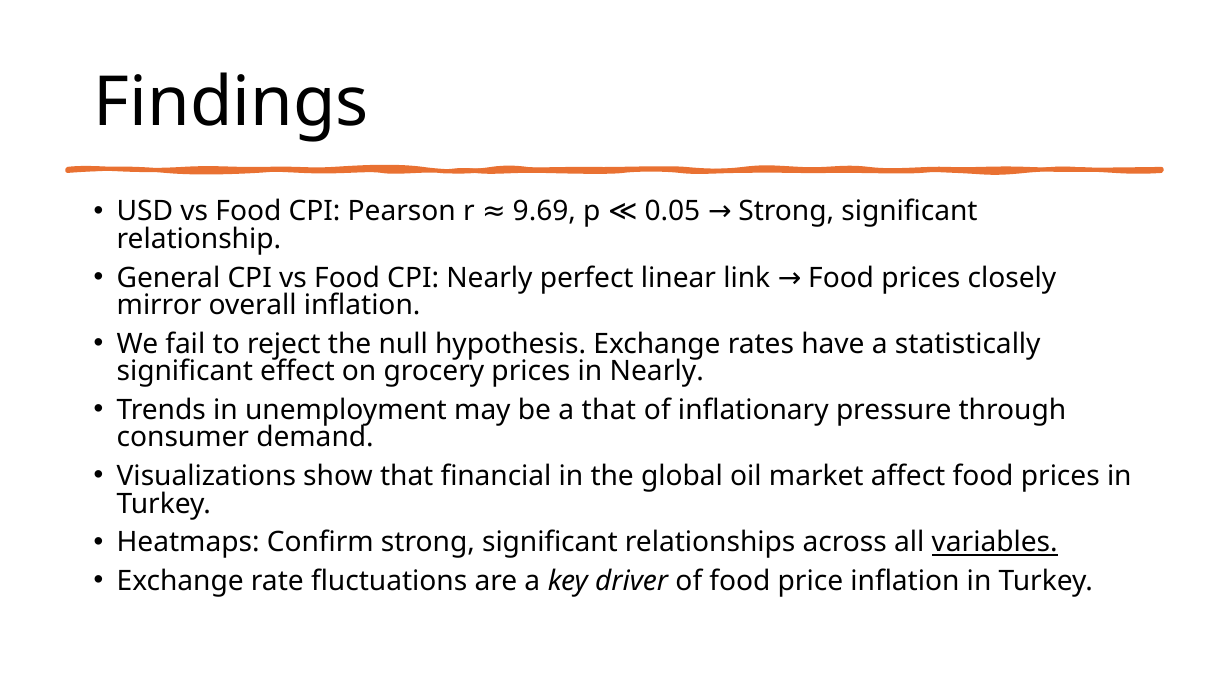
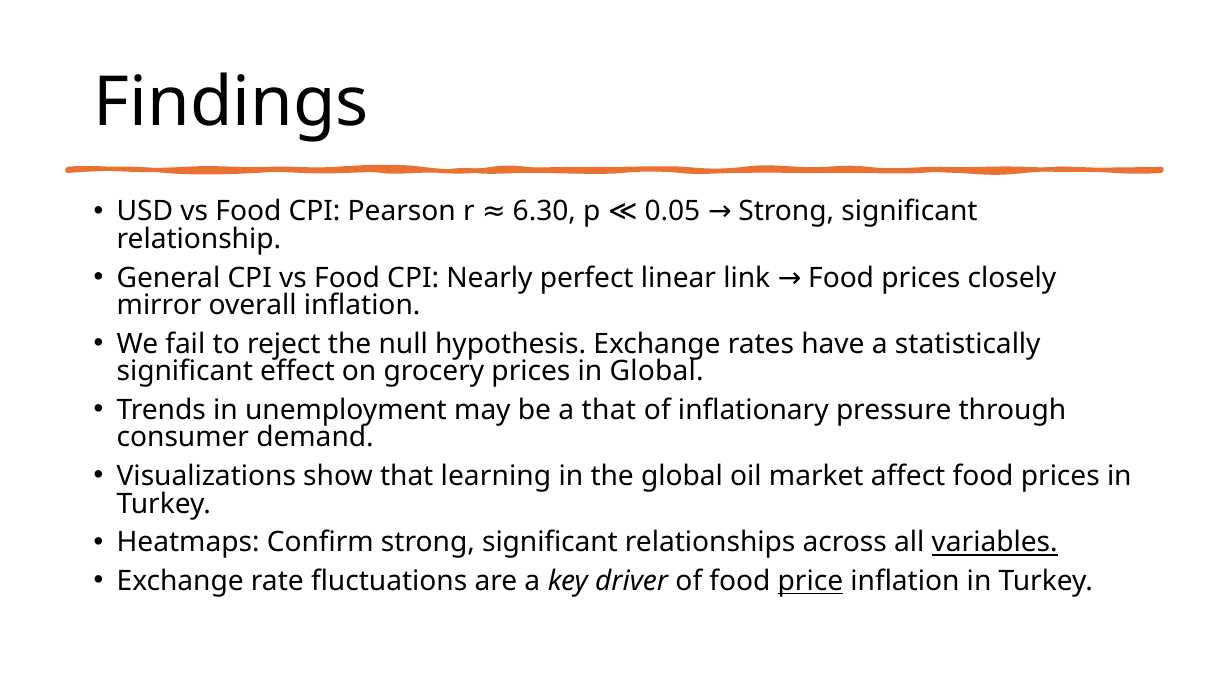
9.69: 9.69 -> 6.30 (544, 212)
in Nearly: Nearly -> Global (657, 371)
financial: financial -> learning (496, 477)
price underline: none -> present (810, 582)
